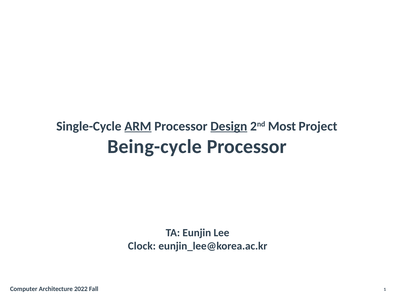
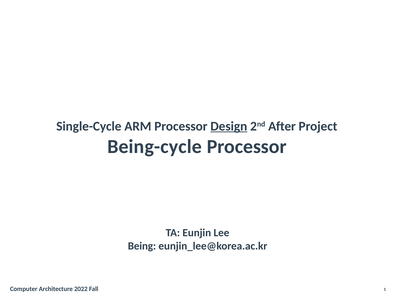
ARM underline: present -> none (138, 126)
Most: Most -> After (282, 126)
Clock: Clock -> Being (142, 246)
